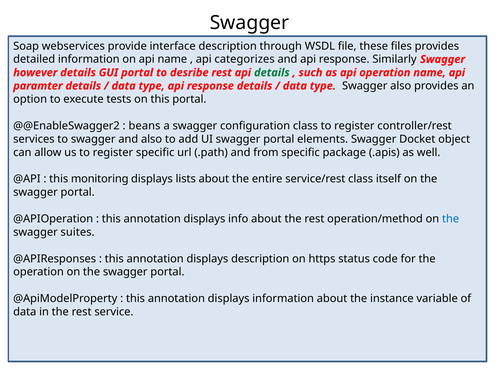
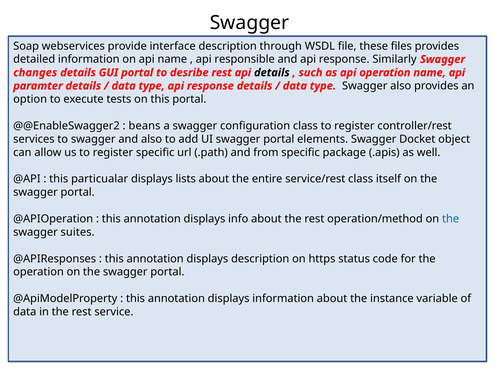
categorizes: categorizes -> responsible (245, 59)
however: however -> changes (35, 73)
details colour: green -> black (272, 73)
monitoring: monitoring -> particualar (100, 179)
